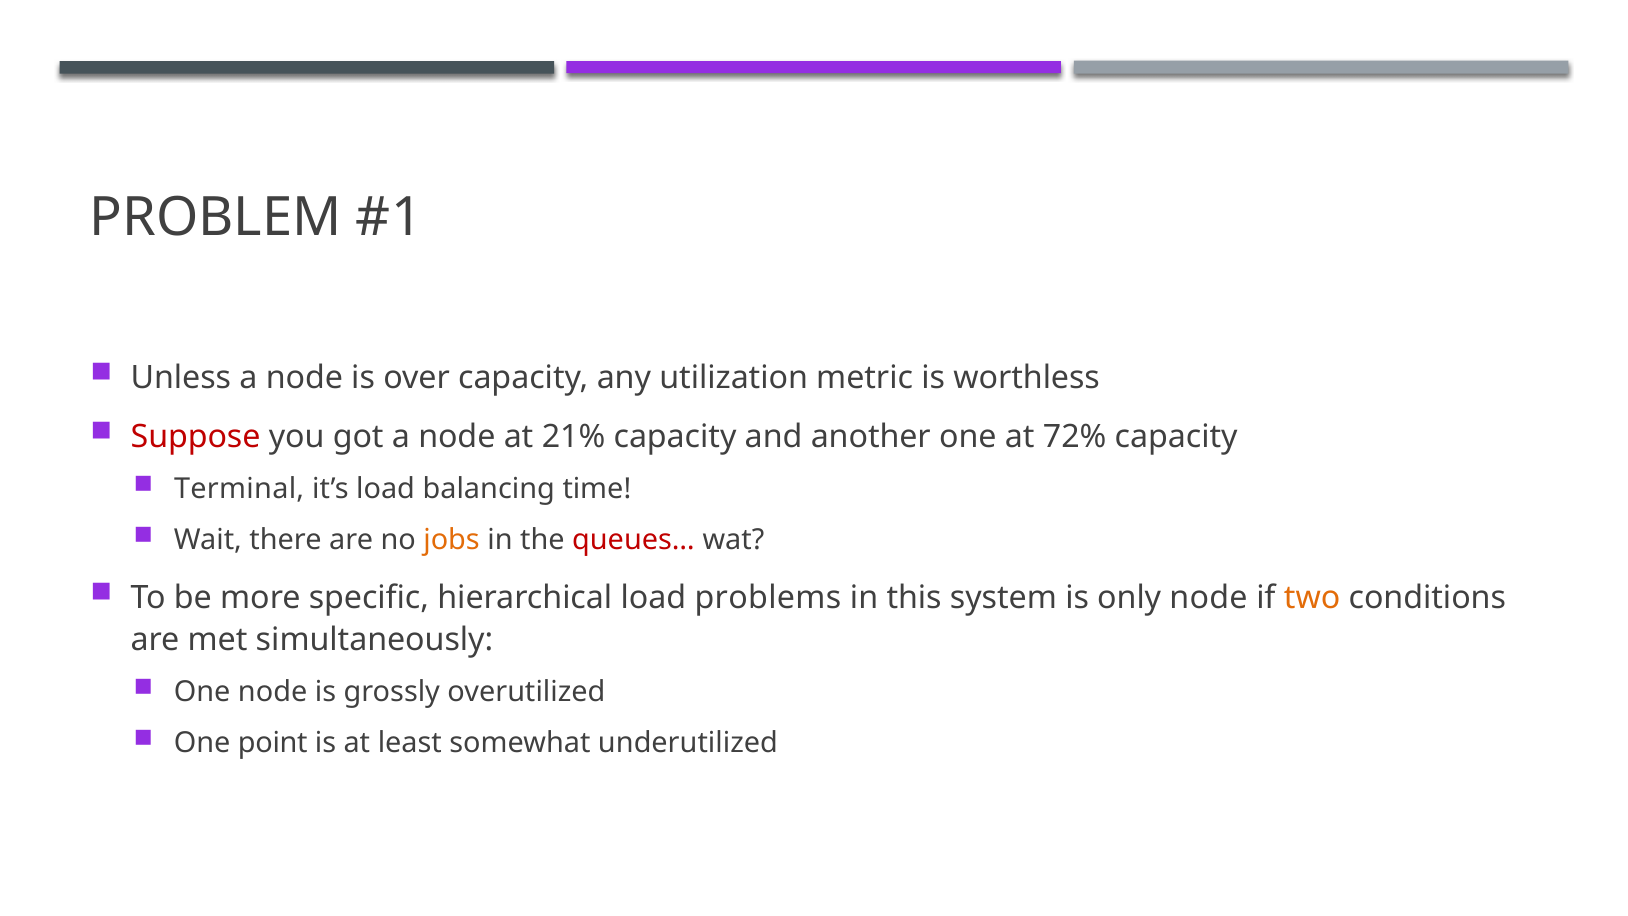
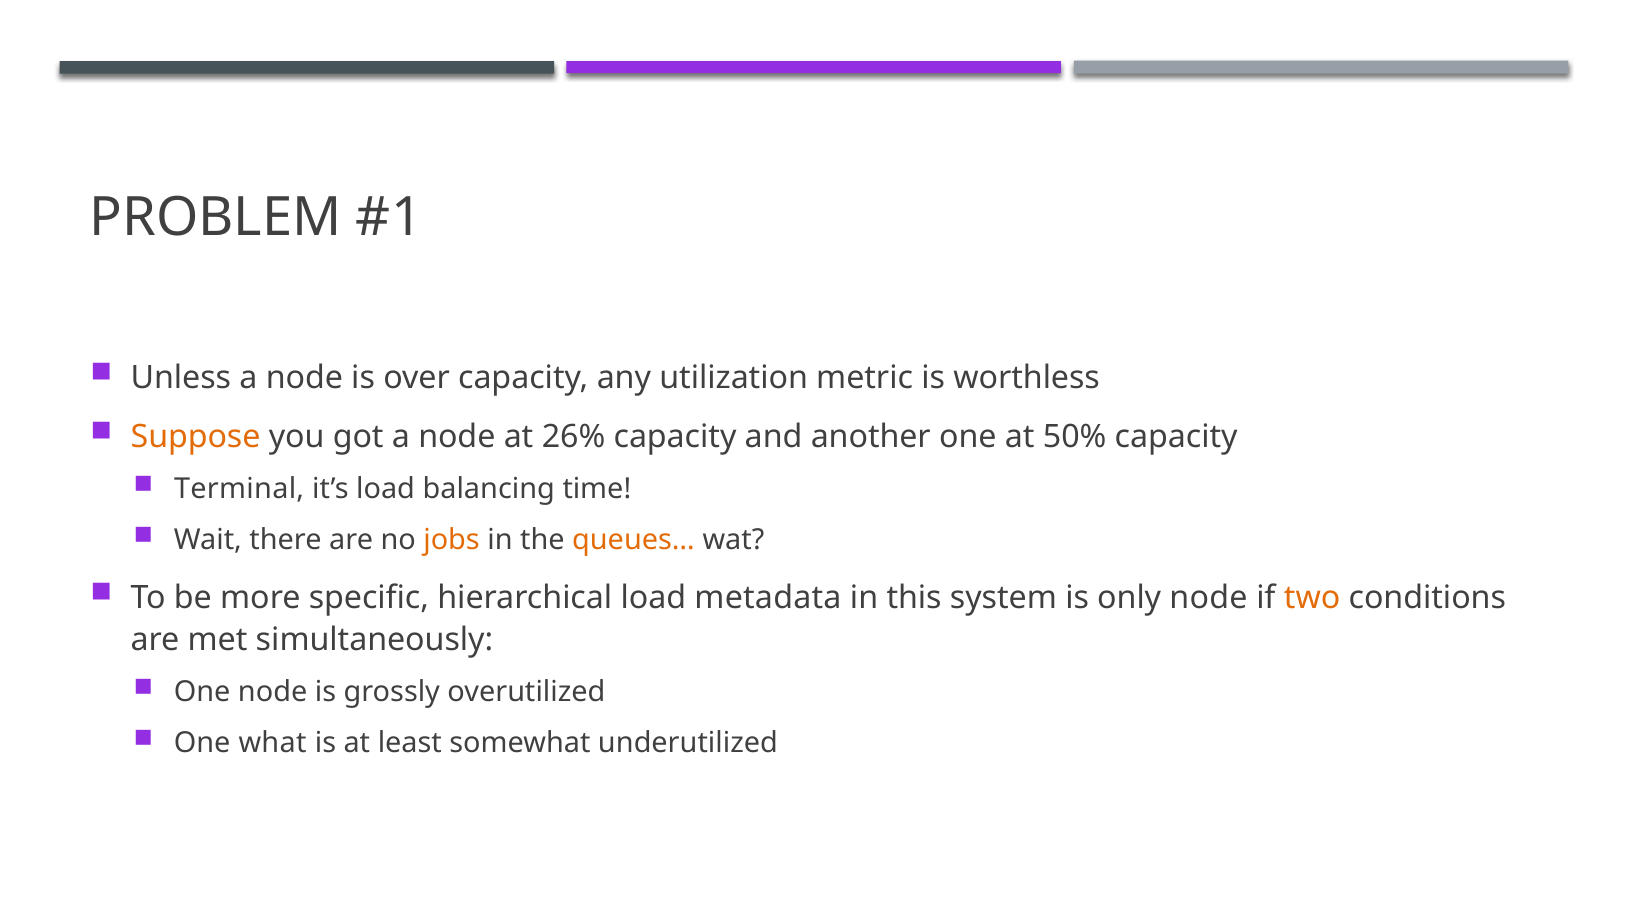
Suppose colour: red -> orange (196, 437)
21%: 21% -> 26% (574, 437)
72%: 72% -> 50% (1075, 437)
queues… colour: red -> orange (633, 540)
problems: problems -> metadata (768, 597)
point: point -> what (272, 743)
